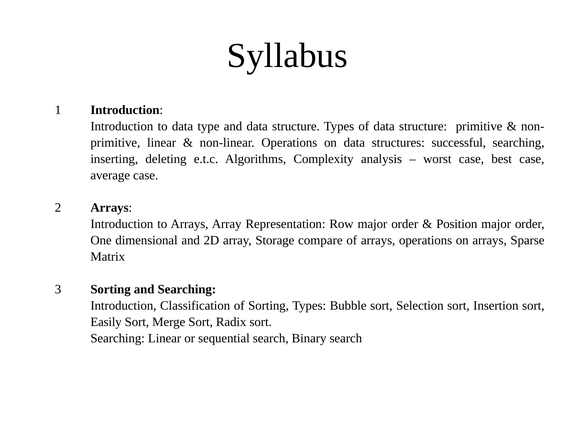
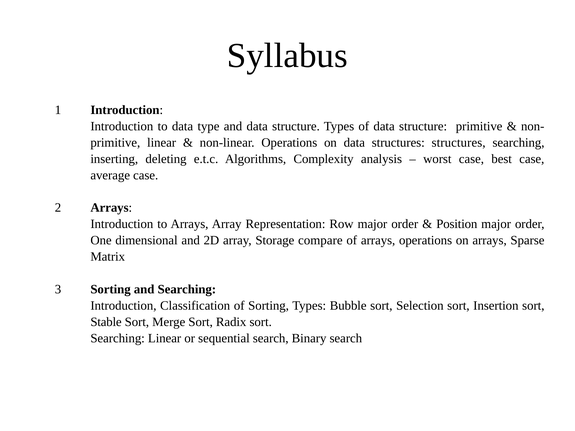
structures successful: successful -> structures (459, 143)
Easily: Easily -> Stable (106, 322)
